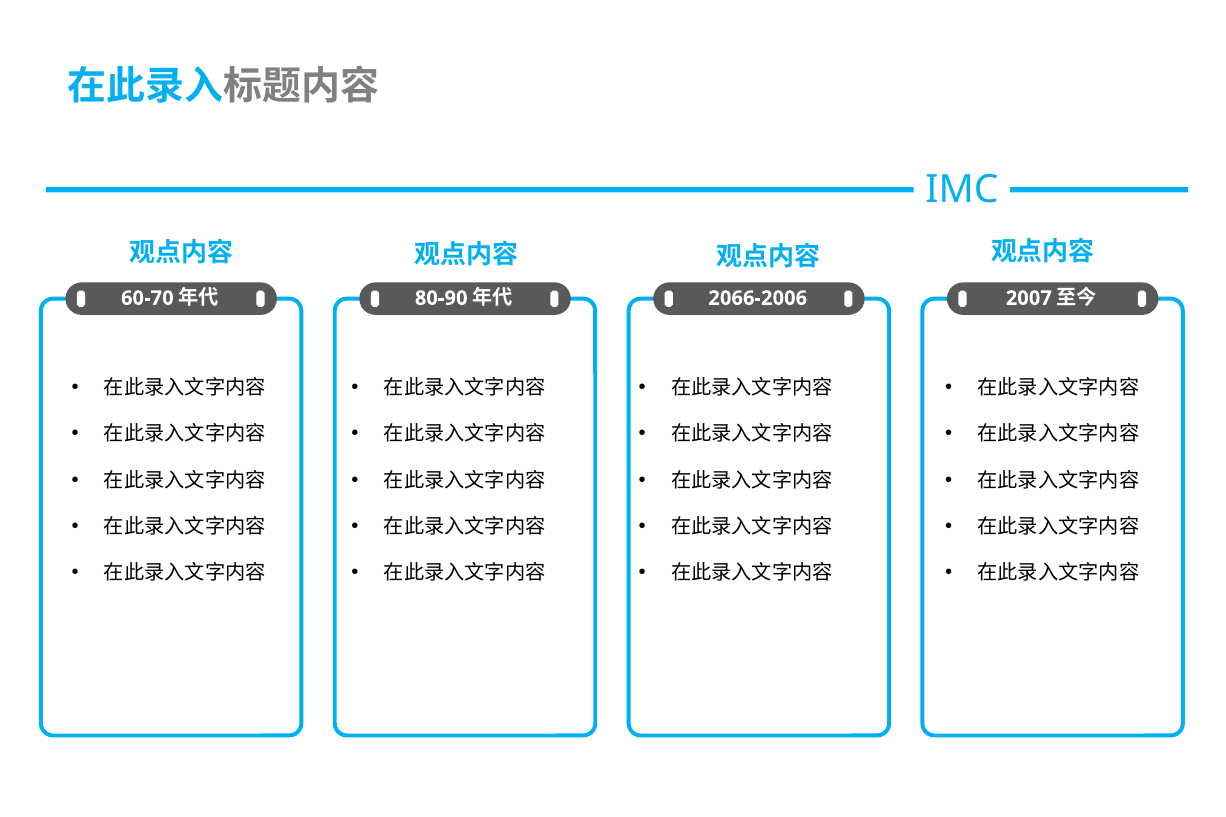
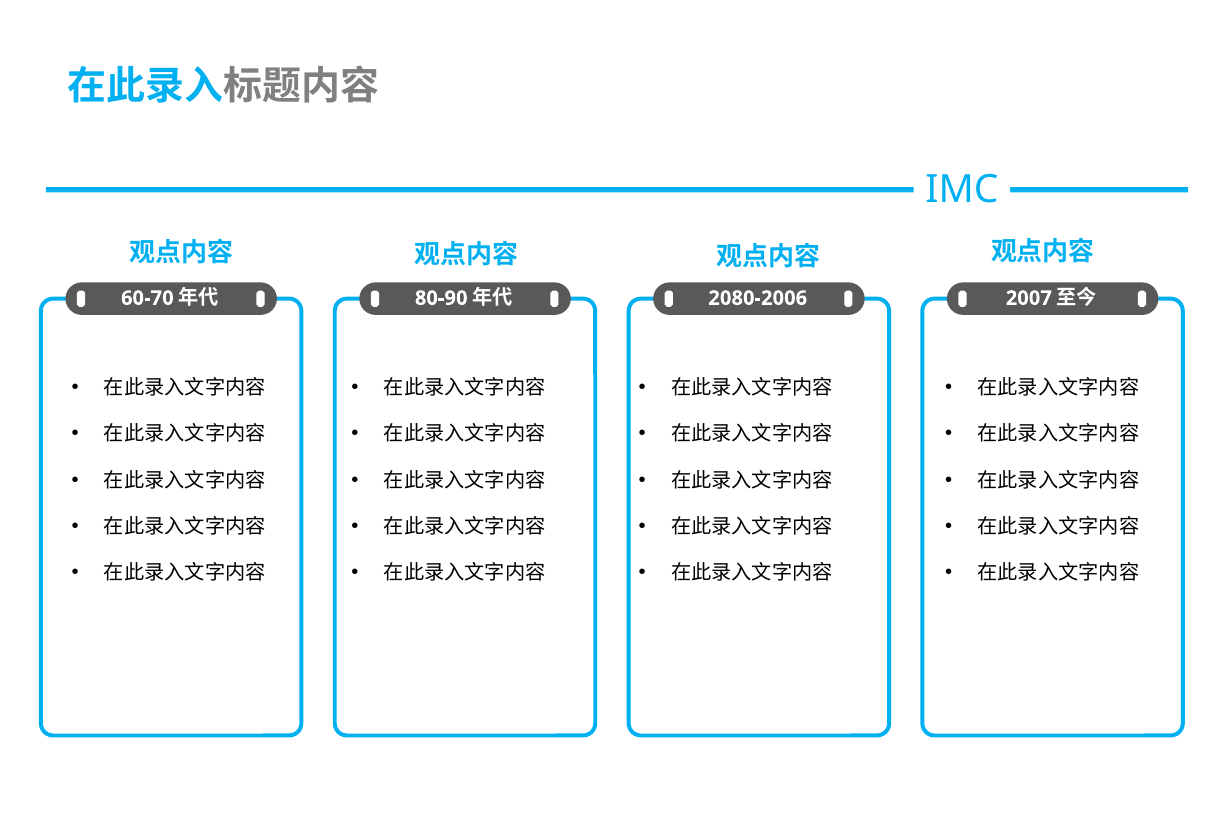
2066-2006: 2066-2006 -> 2080-2006 (758, 298)
